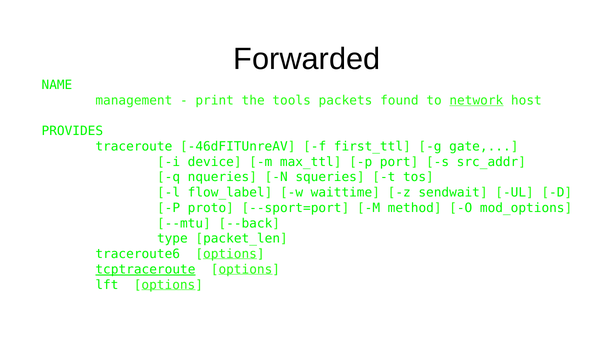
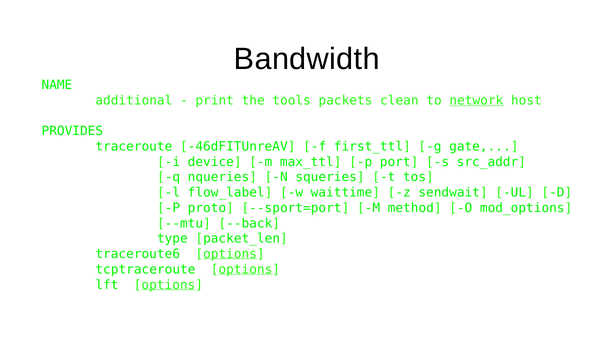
Forwarded: Forwarded -> Bandwidth (307, 59)
management: management -> additional (134, 100)
found: found -> clean (399, 100)
tcptraceroute underline: present -> none (145, 269)
